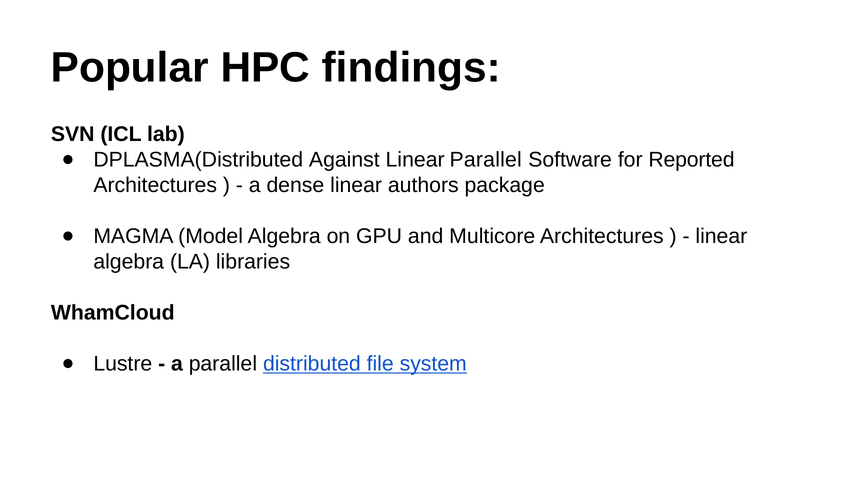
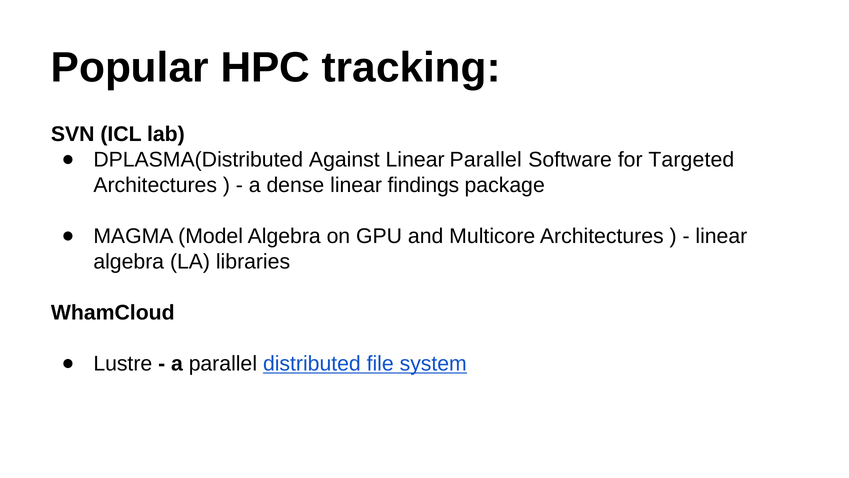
findings: findings -> tracking (411, 68)
Reported: Reported -> Targeted (691, 160)
authors: authors -> findings (423, 185)
